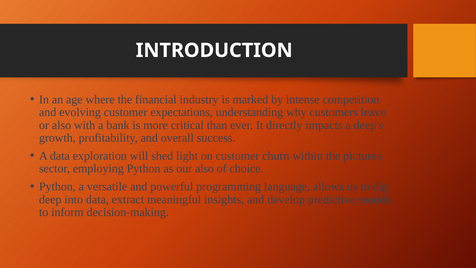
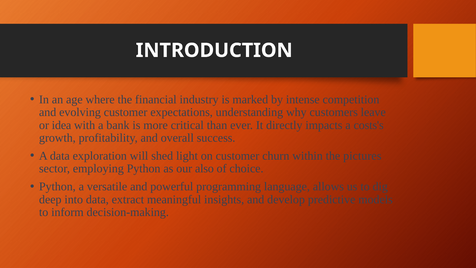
or also: also -> idea (62, 125)
deep's: deep's -> costs's (369, 125)
